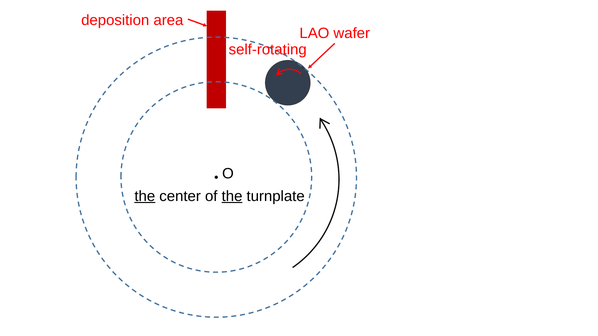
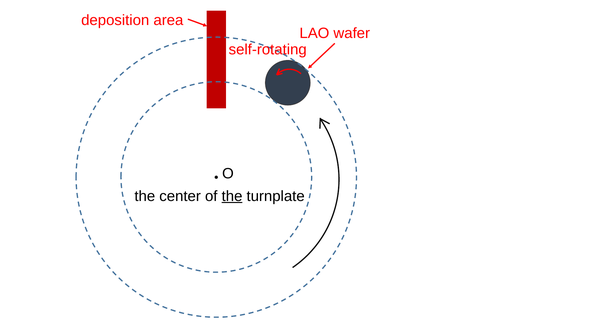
the underline: present -> none (145, 196)
